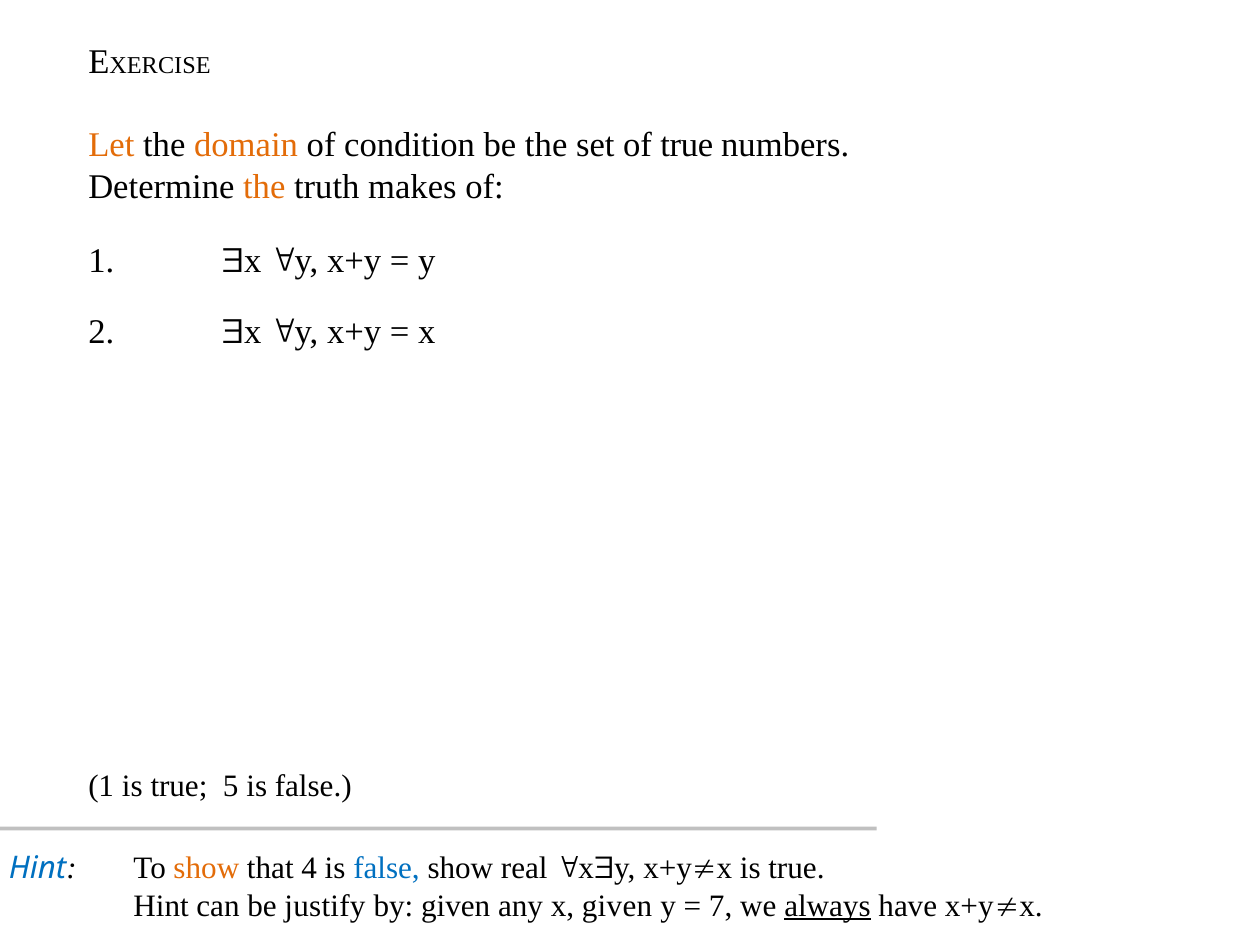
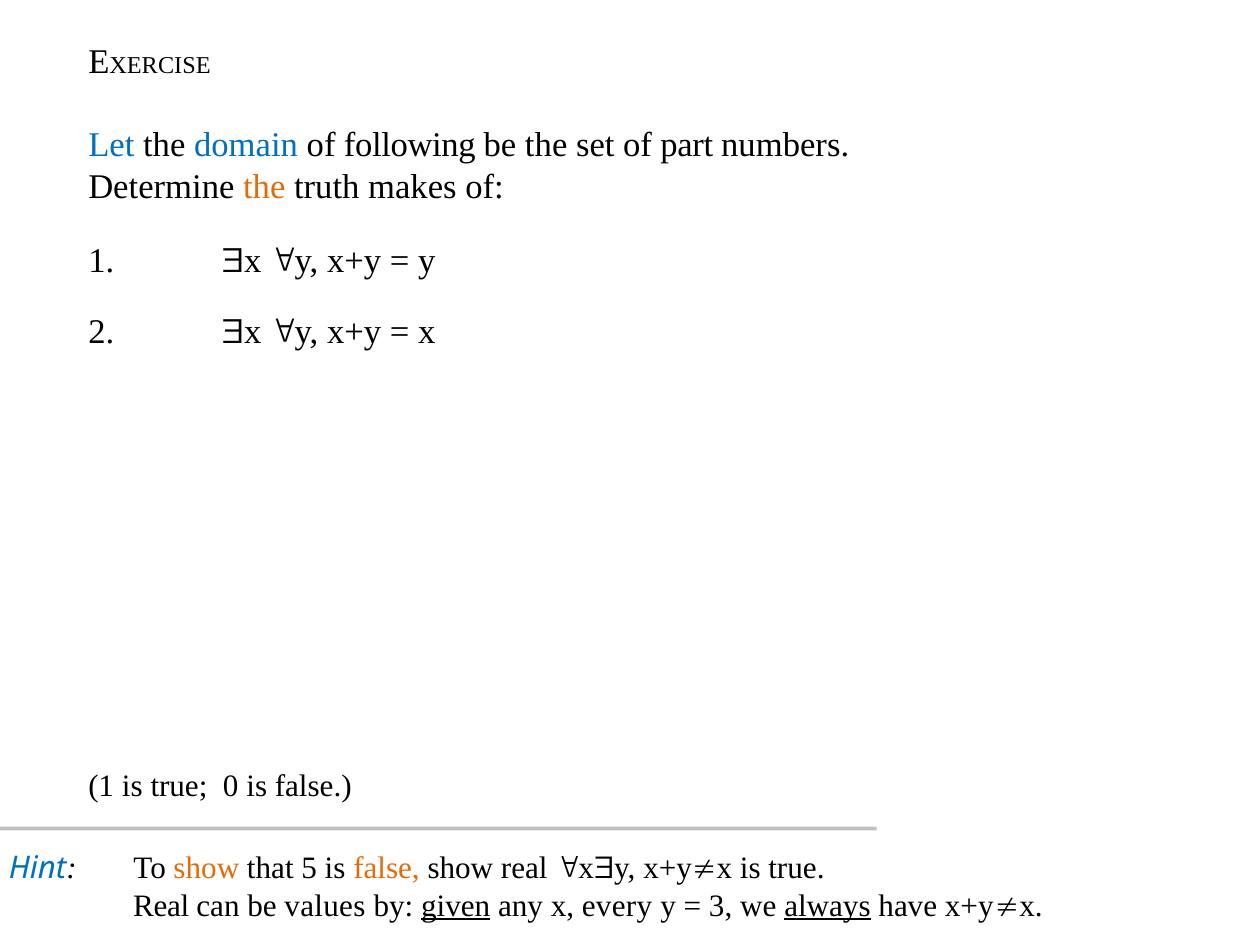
Let colour: orange -> blue (111, 145)
domain colour: orange -> blue (246, 145)
condition: condition -> following (410, 145)
of true: true -> part (687, 145)
5: 5 -> 0 (231, 787)
4: 4 -> 5 (309, 869)
false colour: blue -> orange (387, 869)
Hint: Hint -> Real (161, 906)
justify: justify -> values (325, 906)
given underline: none -> present (456, 906)
x given: given -> every (617, 906)
7: 7 -> 3 (721, 906)
